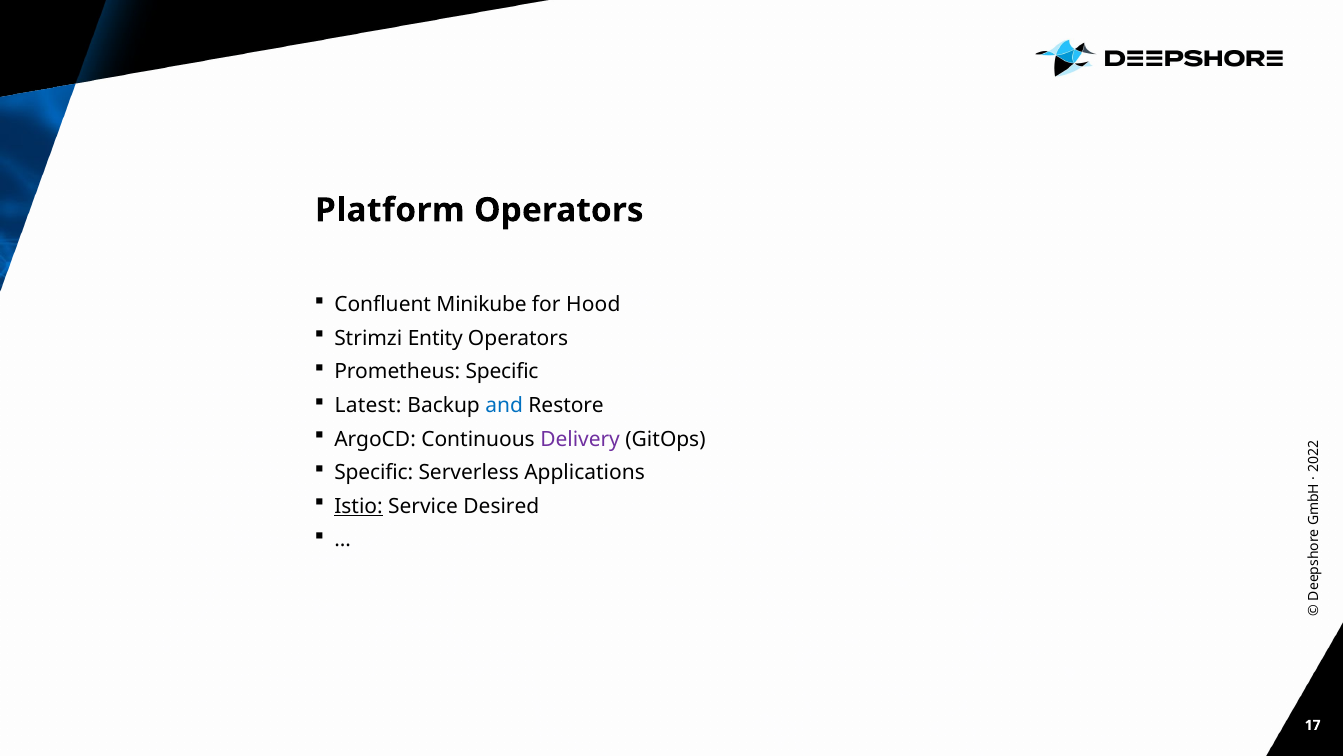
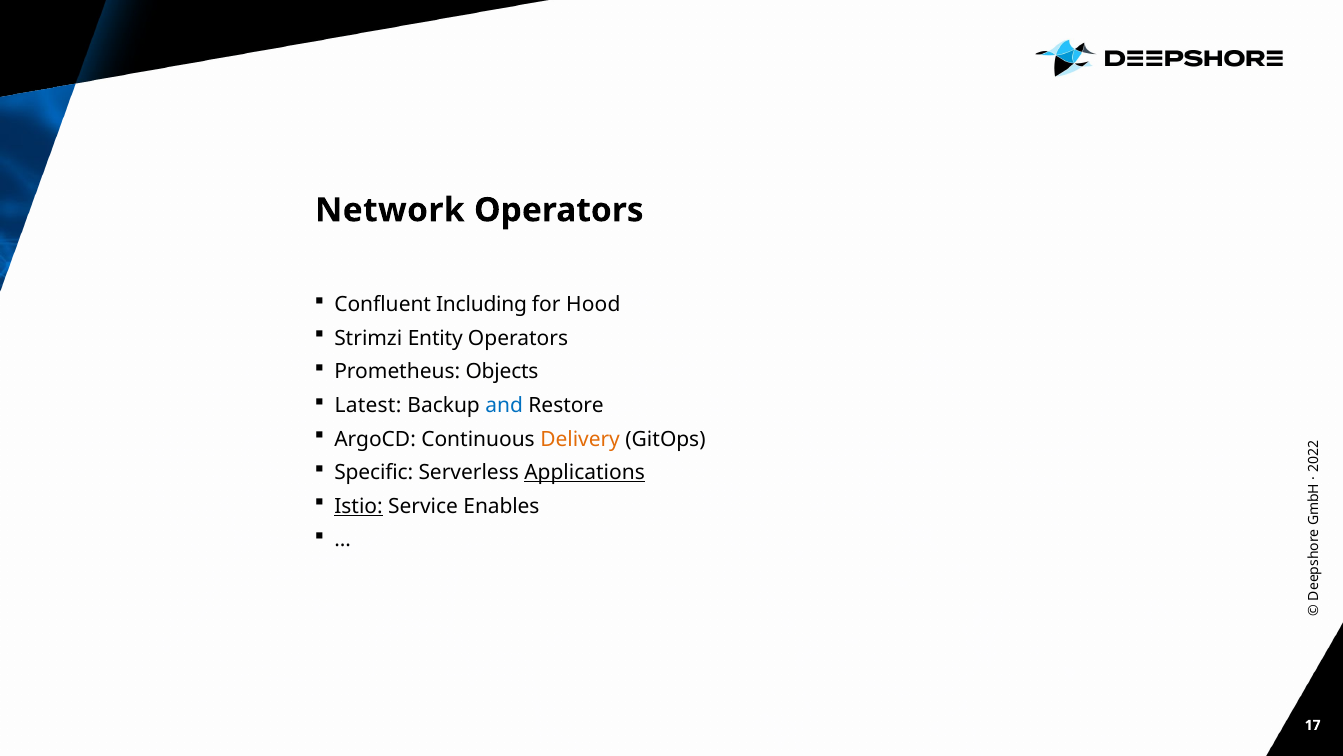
Platform: Platform -> Network (390, 210)
Minikube: Minikube -> Including (482, 305)
Prometheus Specific: Specific -> Objects (502, 372)
Delivery colour: purple -> orange (580, 439)
Applications underline: none -> present (585, 472)
Desired: Desired -> Enables (501, 506)
